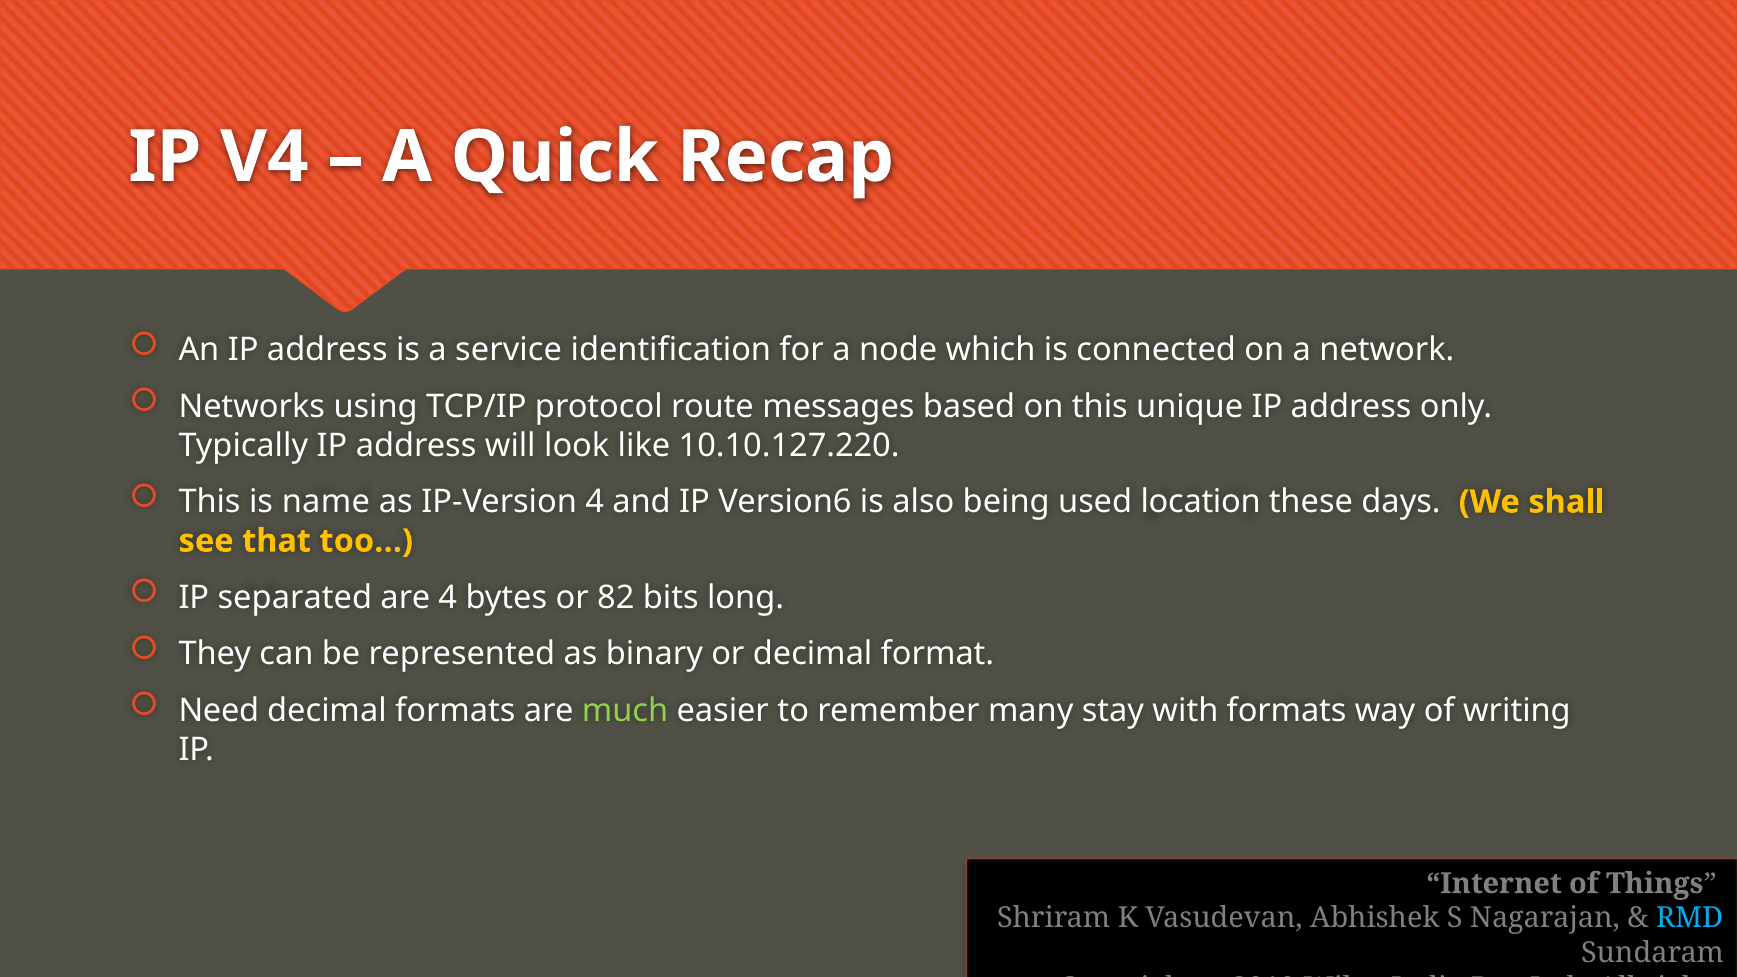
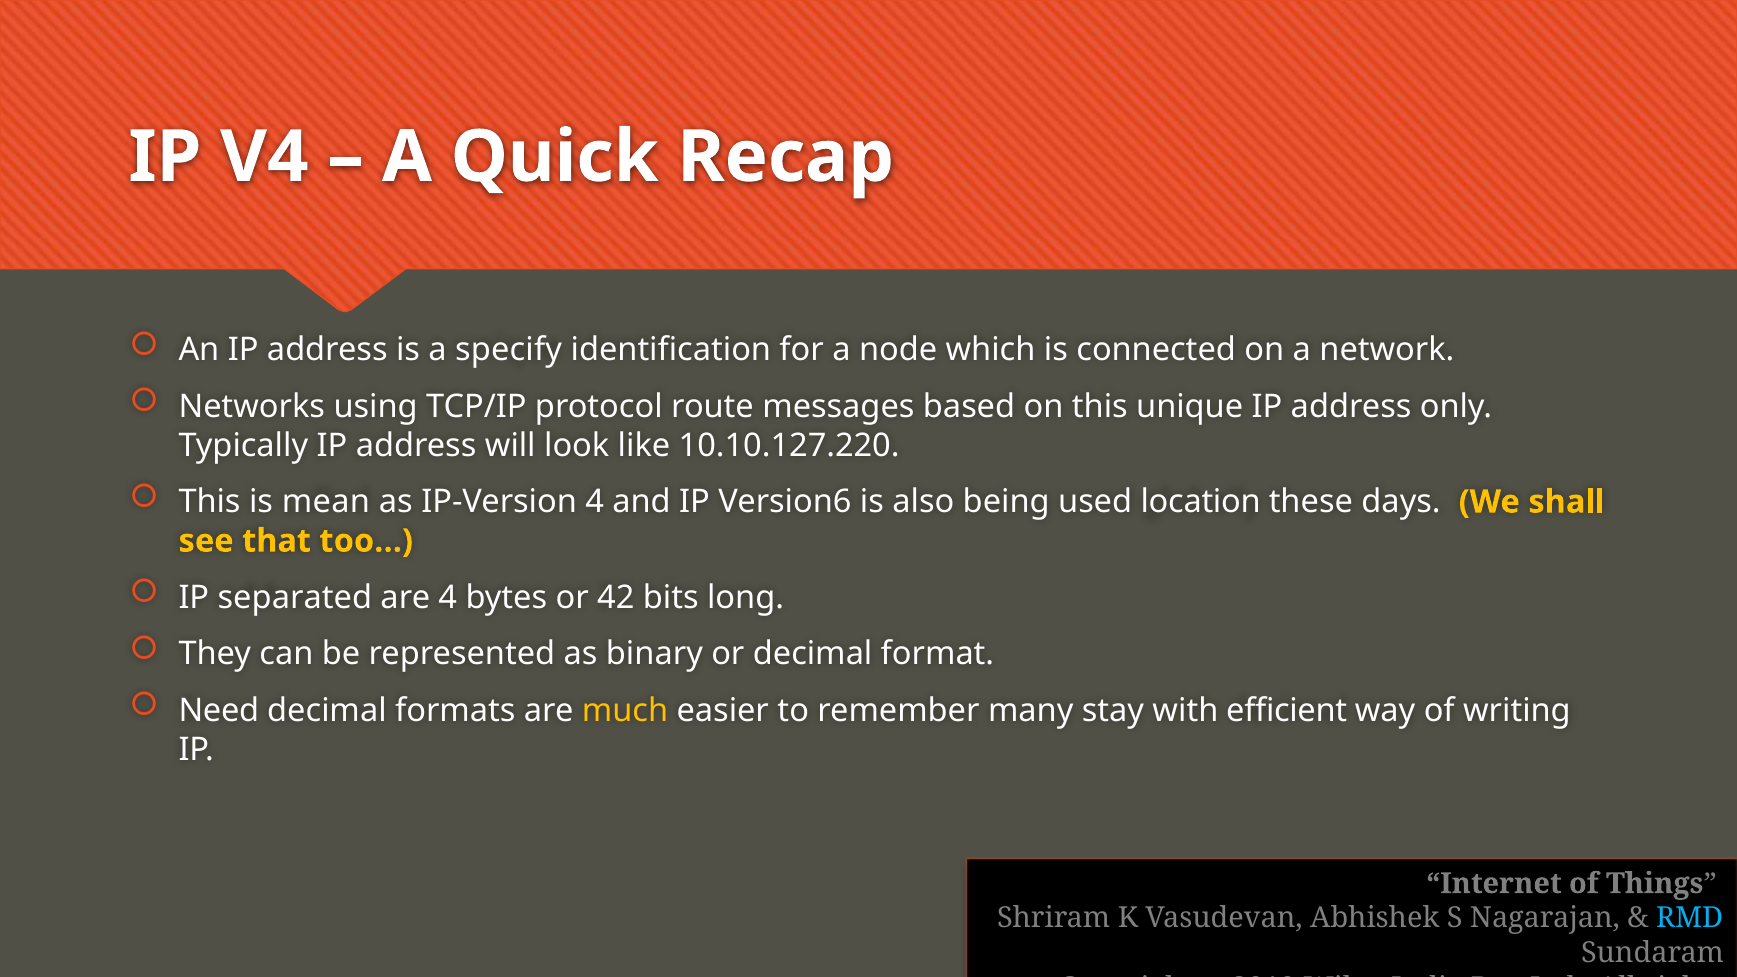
service: service -> specify (509, 350)
name: name -> mean (326, 502)
82: 82 -> 42 (616, 597)
much colour: light green -> yellow (625, 710)
with formats: formats -> efficient (1287, 710)
